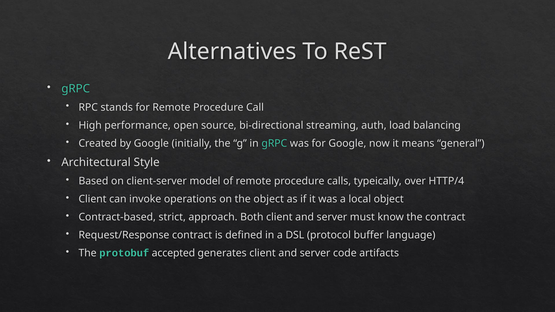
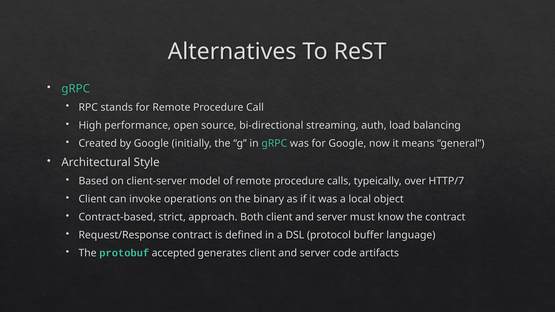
HTTP/4: HTTP/4 -> HTTP/7 (446, 181)
the object: object -> binary (269, 199)
